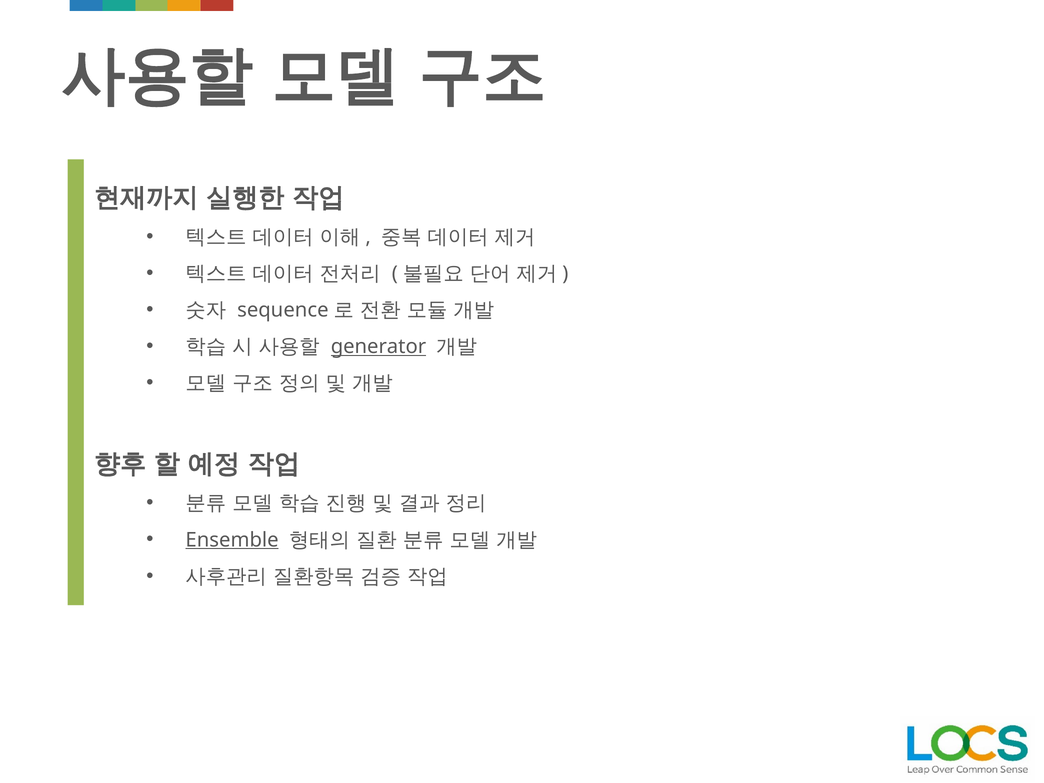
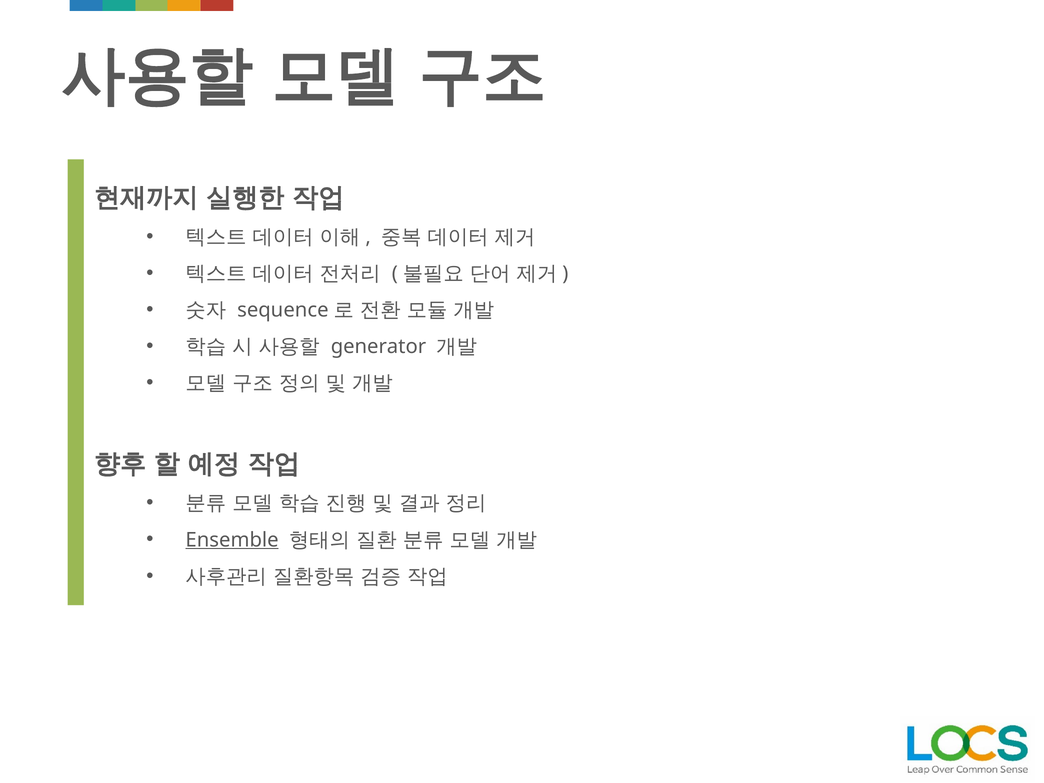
generator underline: present -> none (378, 347)
